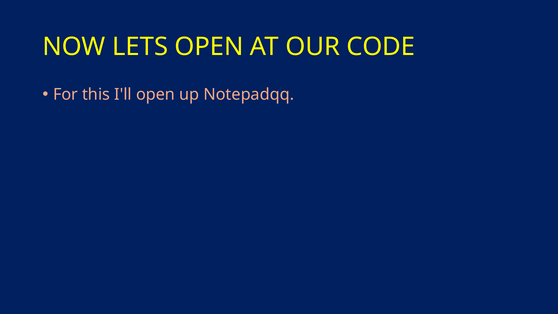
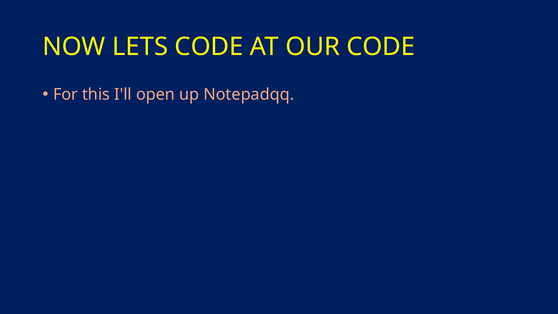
LETS OPEN: OPEN -> CODE (209, 47)
